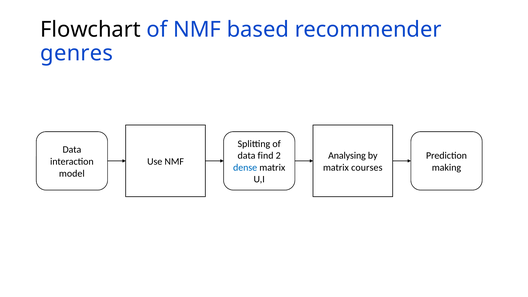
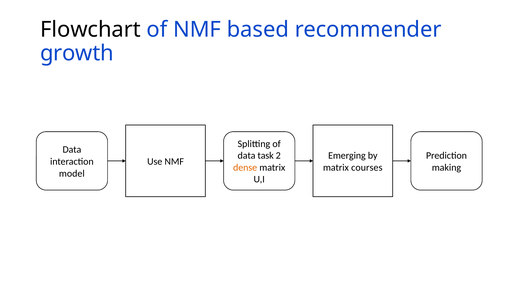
genres: genres -> growth (77, 53)
find: find -> task (266, 156)
Analysing: Analysing -> Emerging (347, 156)
dense colour: blue -> orange (245, 167)
